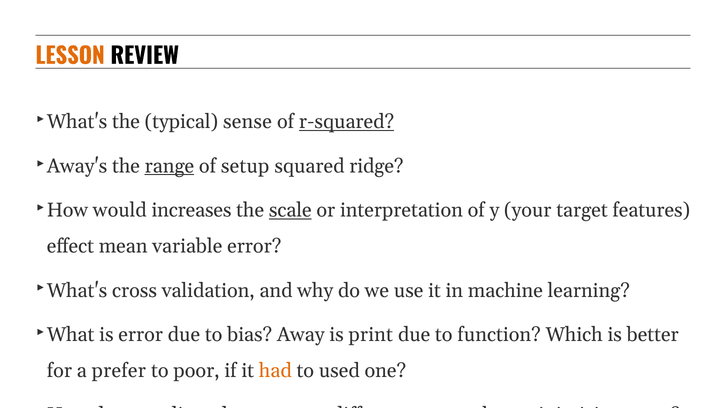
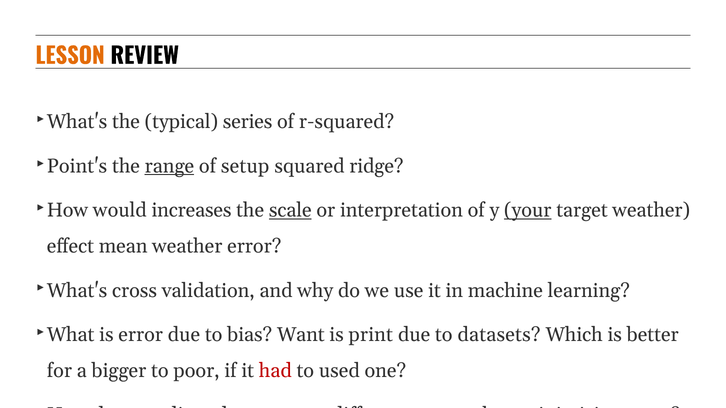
sense: sense -> series (248, 122)
r-squared underline: present -> none (346, 122)
Away's: Away's -> Point's (77, 166)
your underline: none -> present (528, 210)
target features: features -> weather (651, 210)
mean variable: variable -> weather (187, 246)
Away: Away -> Want (301, 334)
function: function -> datasets (499, 334)
prefer: prefer -> bigger (119, 370)
had colour: orange -> red (275, 370)
